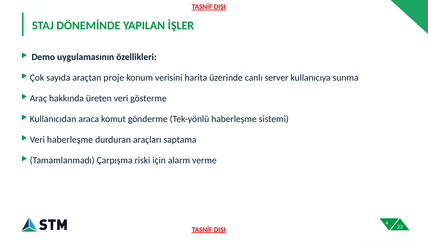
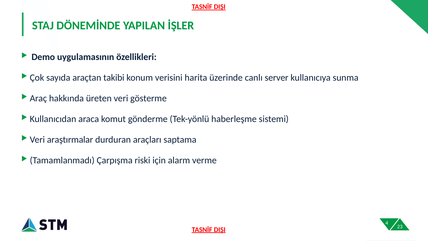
proje: proje -> takibi (114, 78)
Veri haberleşme: haberleşme -> araştırmalar (70, 140)
